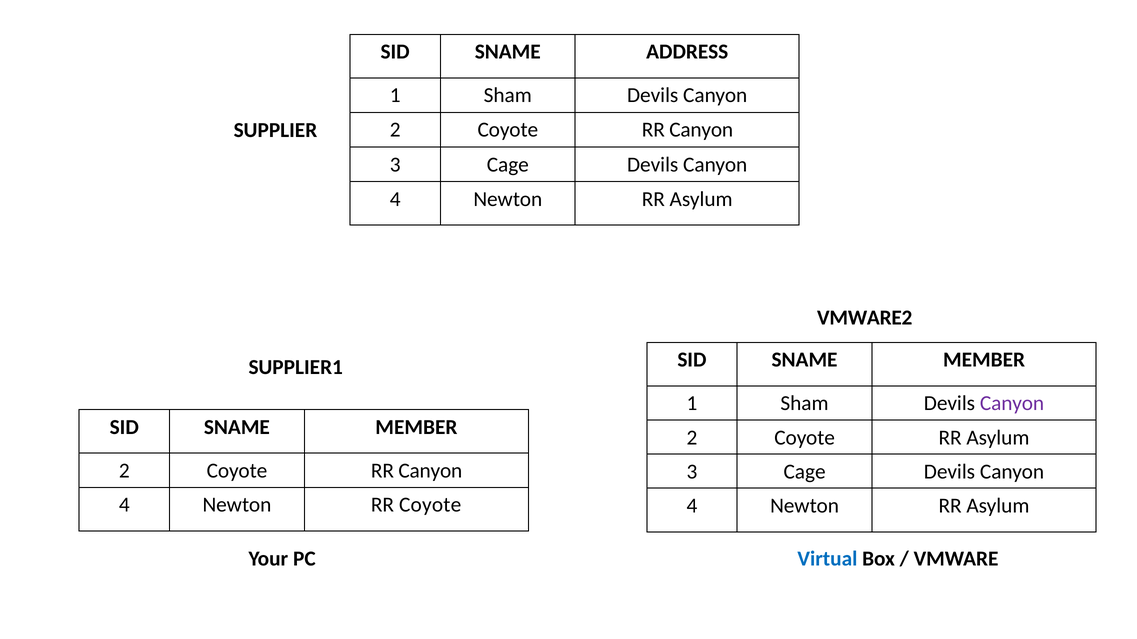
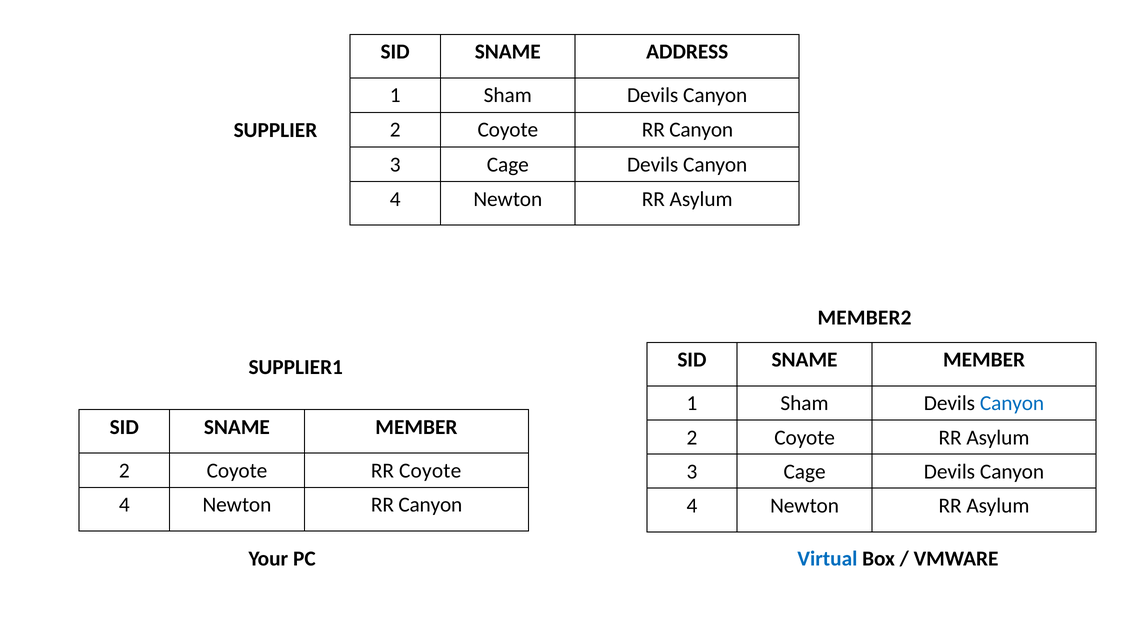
VMWARE2: VMWARE2 -> MEMBER2 (865, 318)
Canyon colour: purple -> blue (1012, 404)
Canyon: Canyon -> Coyote (430, 471)
Newton RR Coyote: Coyote -> Canyon (430, 505)
